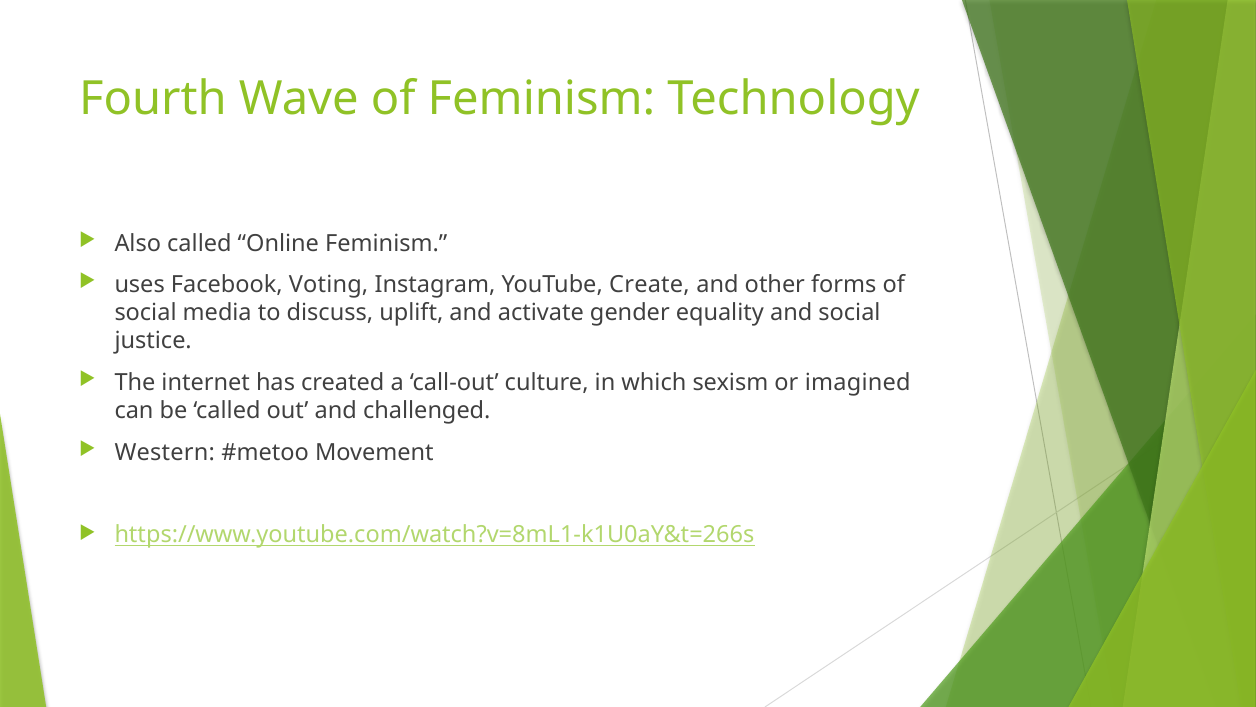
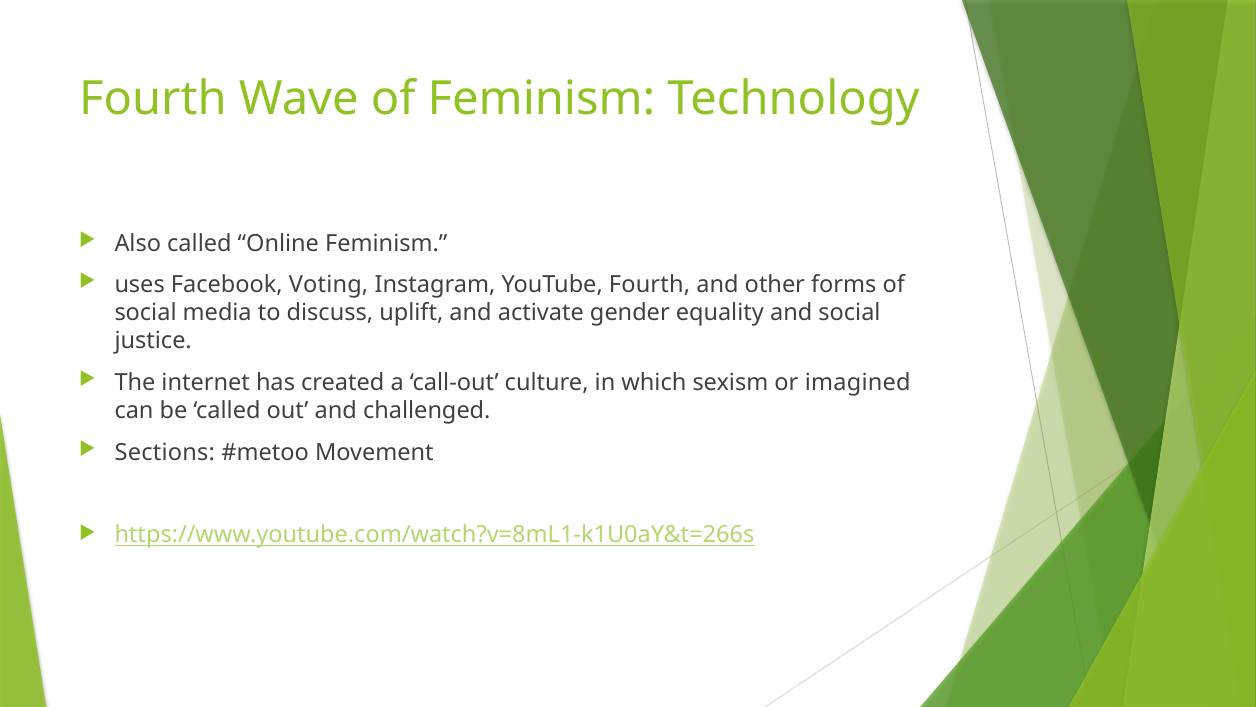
YouTube Create: Create -> Fourth (650, 284)
Western: Western -> Sections (165, 452)
